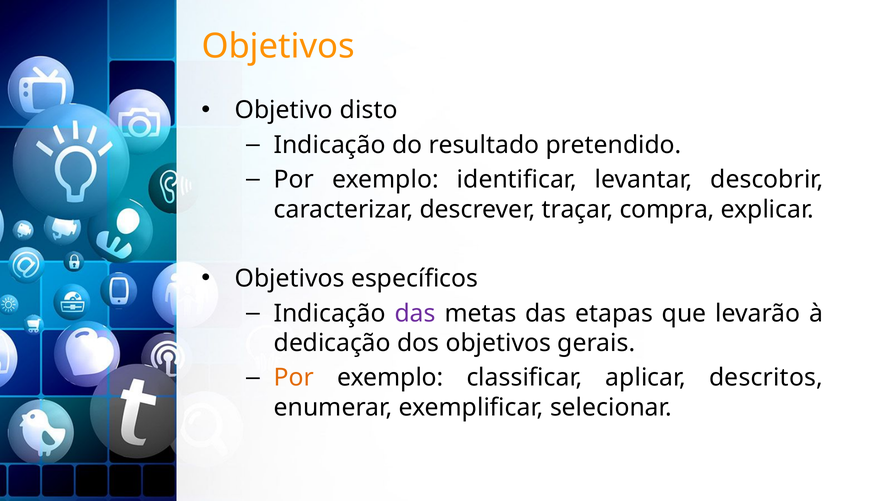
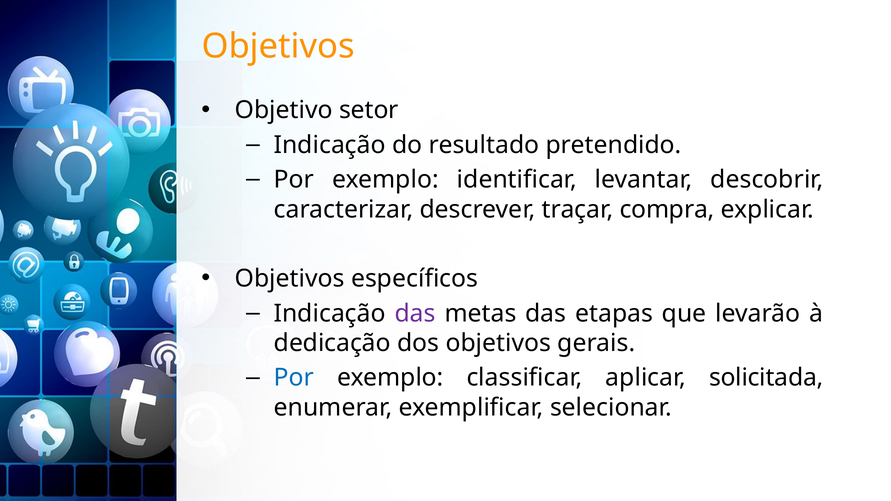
disto: disto -> setor (369, 110)
Por colour: orange -> blue (294, 378)
descritos: descritos -> solicitada (766, 378)
